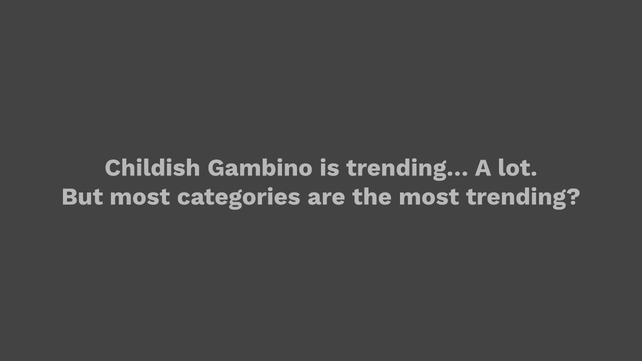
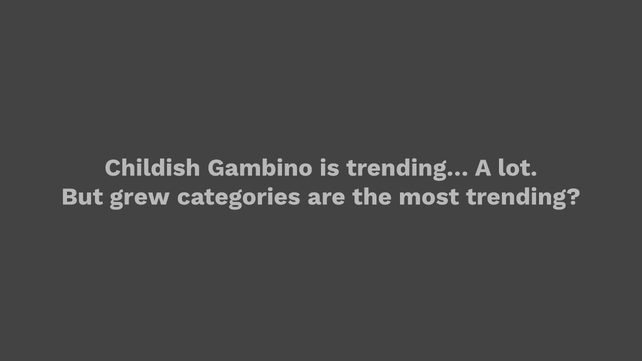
But most: most -> grew (140, 197)
